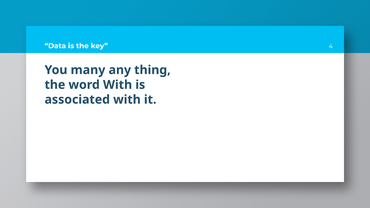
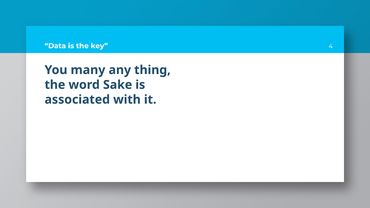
word With: With -> Sake (118, 85)
